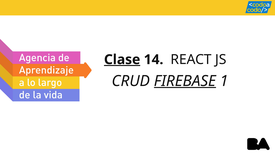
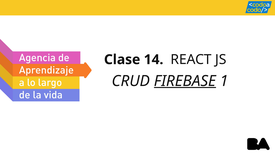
Clase underline: present -> none (122, 59)
